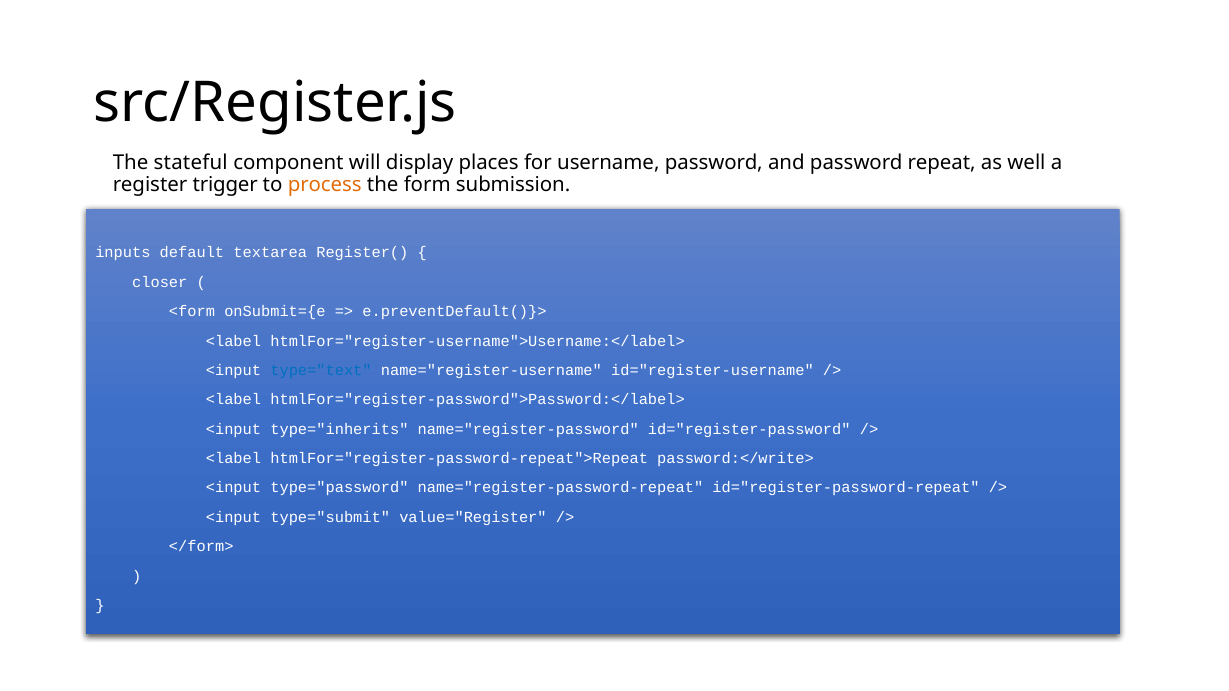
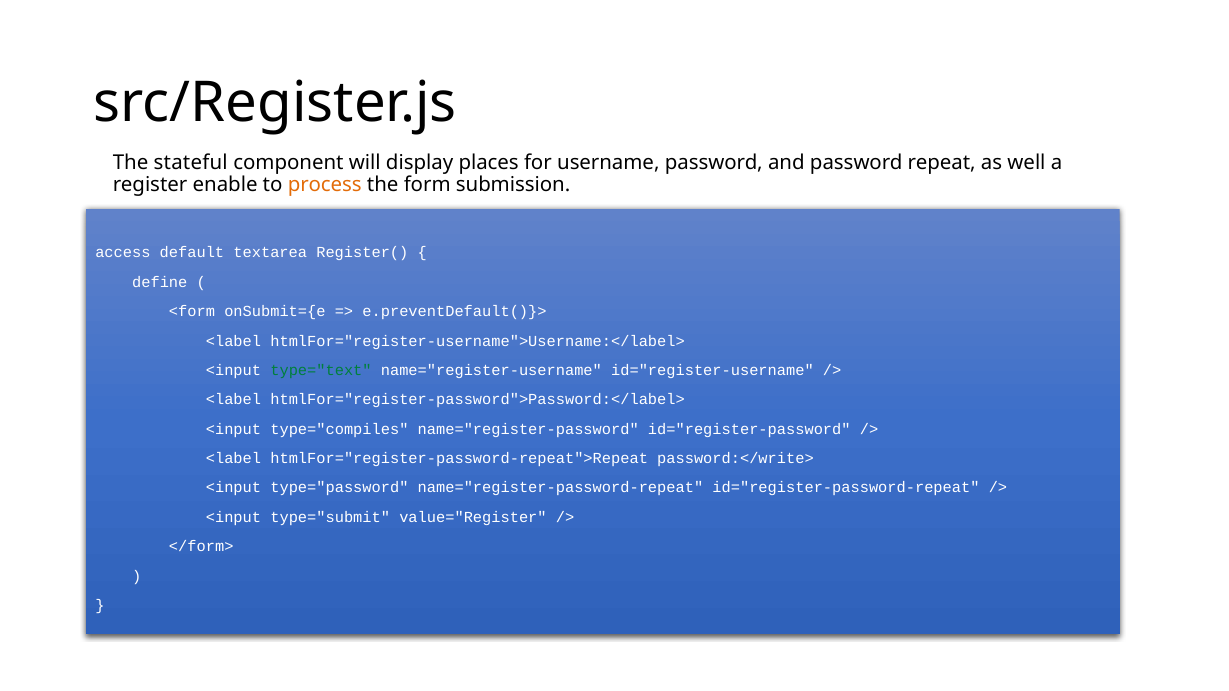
trigger: trigger -> enable (225, 185)
inputs: inputs -> access (123, 253)
closer: closer -> define (160, 282)
type="text colour: blue -> green (321, 371)
type="inherits: type="inherits -> type="compiles (339, 429)
